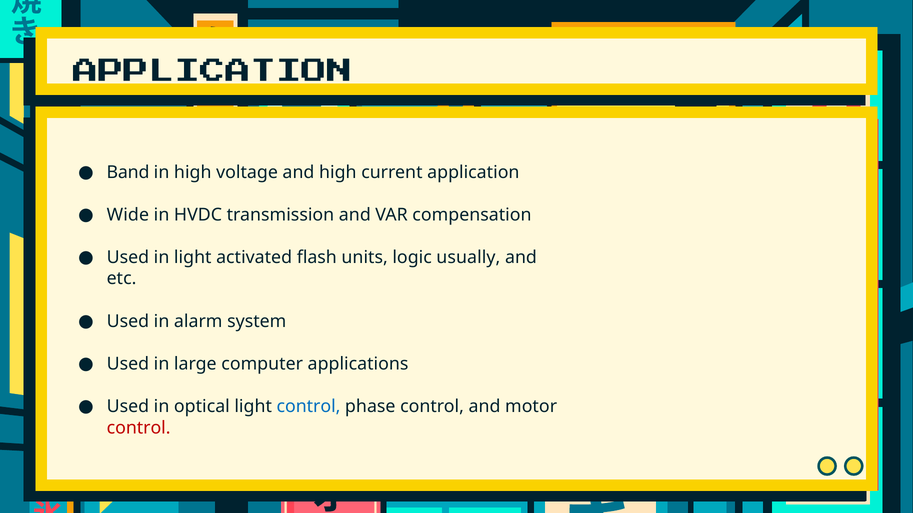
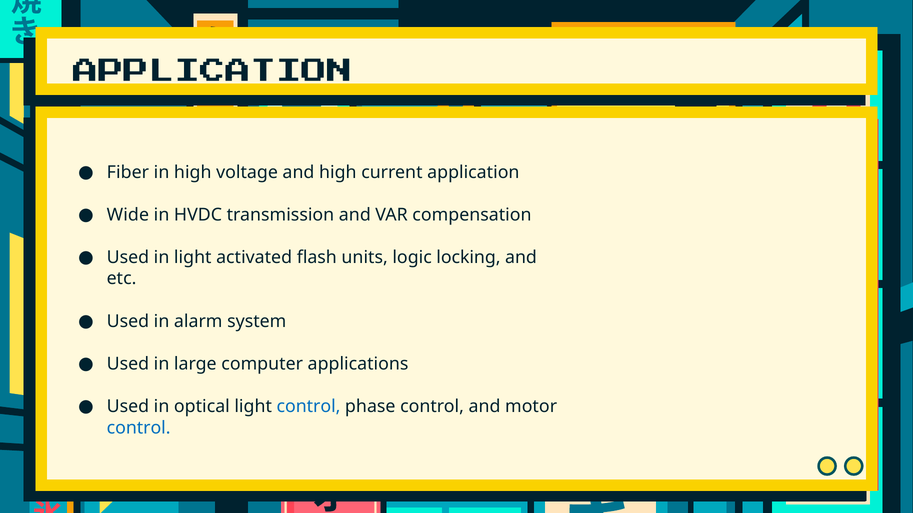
Band: Band -> Fiber (128, 172)
usually: usually -> locking (468, 258)
control colour: red -> blue (139, 428)
